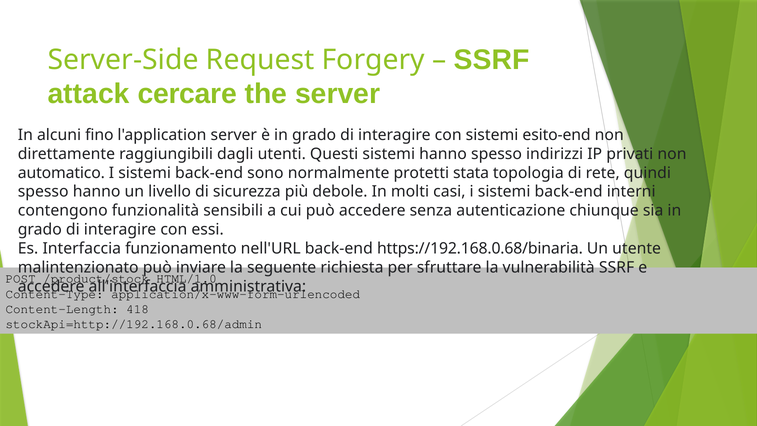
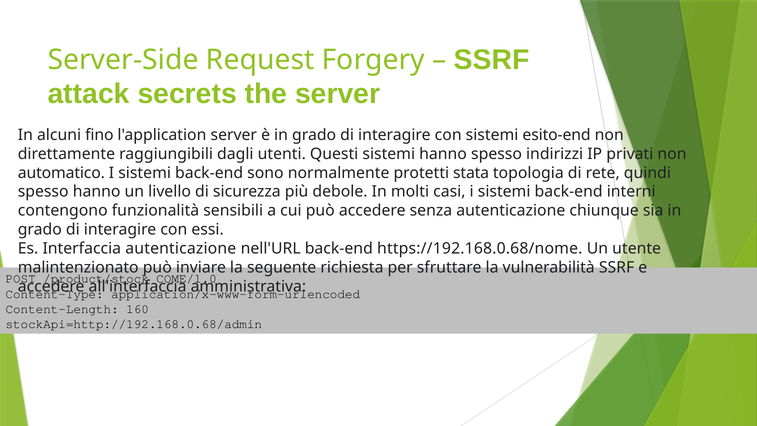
cercare: cercare -> secrets (187, 94)
Interfaccia funzionamento: funzionamento -> autenticazione (181, 249)
https://192.168.0.68/binaria: https://192.168.0.68/binaria -> https://192.168.0.68/nome (480, 249)
HTML/1.0: HTML/1.0 -> COME/1.0 (187, 279)
418: 418 -> 160 (138, 309)
